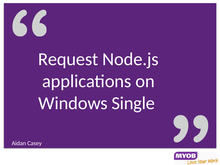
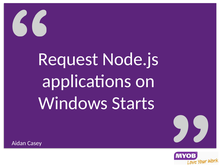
Single: Single -> Starts (133, 103)
